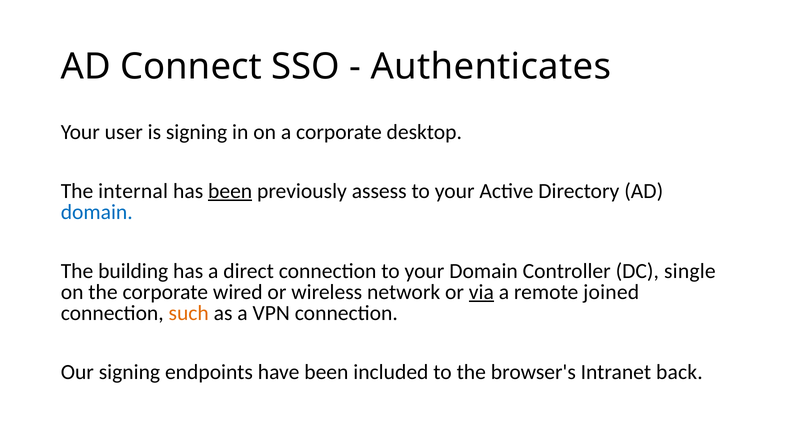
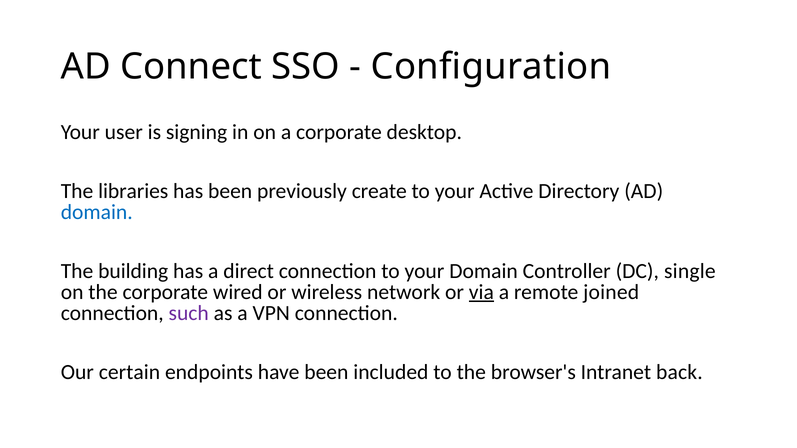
Authenticates: Authenticates -> Configuration (491, 67)
internal: internal -> libraries (133, 191)
been underline: present -> none (230, 191)
assess: assess -> create (379, 191)
such colour: orange -> purple (189, 313)
Our signing: signing -> certain (129, 372)
